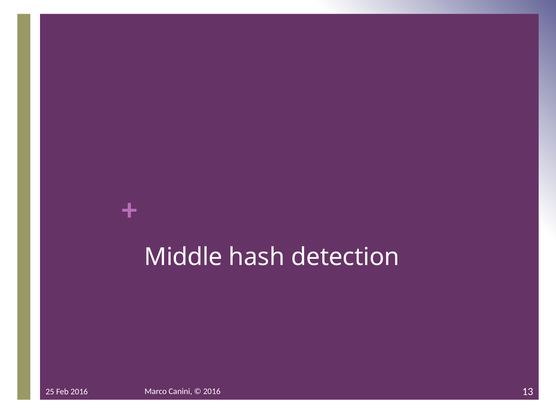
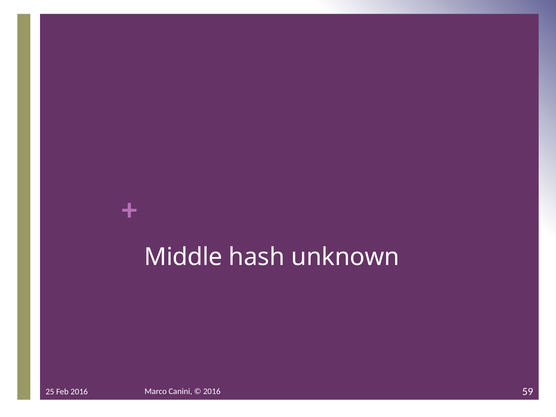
detection: detection -> unknown (345, 257)
13: 13 -> 59 (528, 392)
